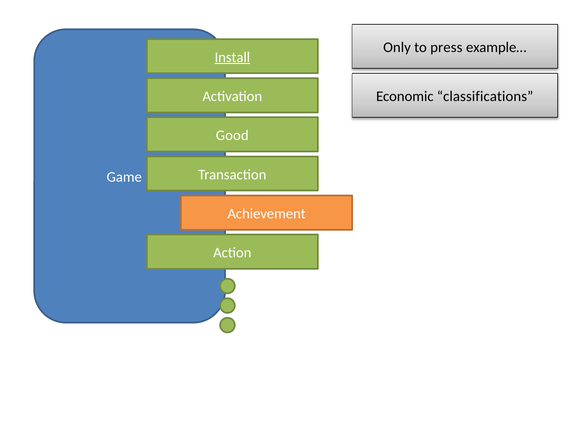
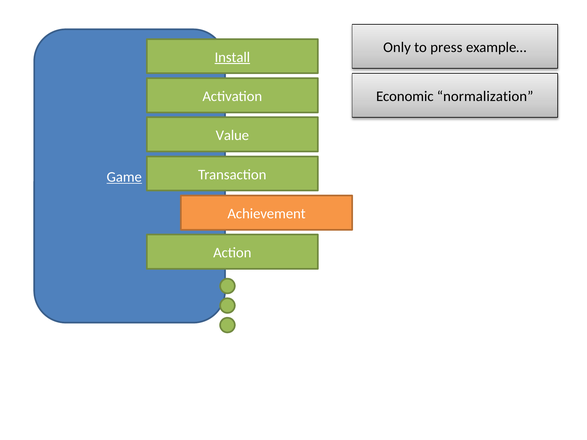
classifications: classifications -> normalization (485, 96)
Good: Good -> Value (232, 136)
Game underline: none -> present (124, 177)
